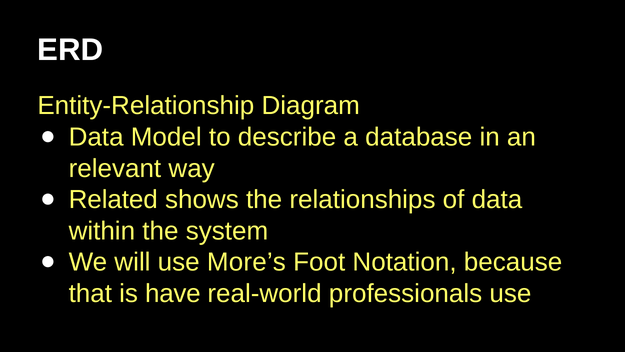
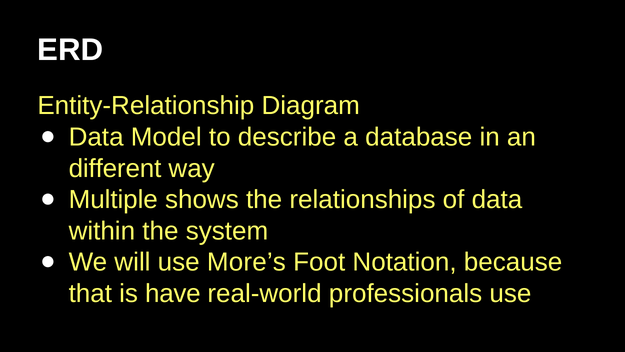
relevant: relevant -> different (115, 168)
Related: Related -> Multiple (113, 199)
